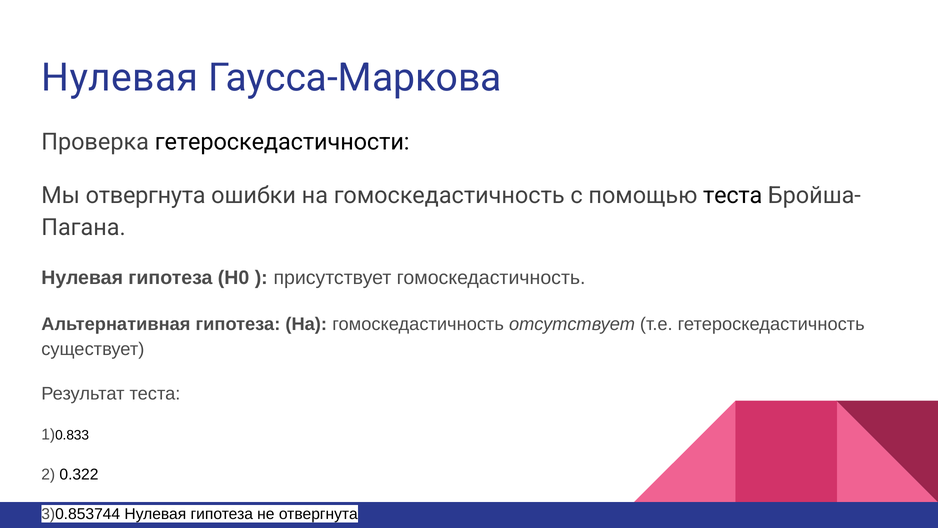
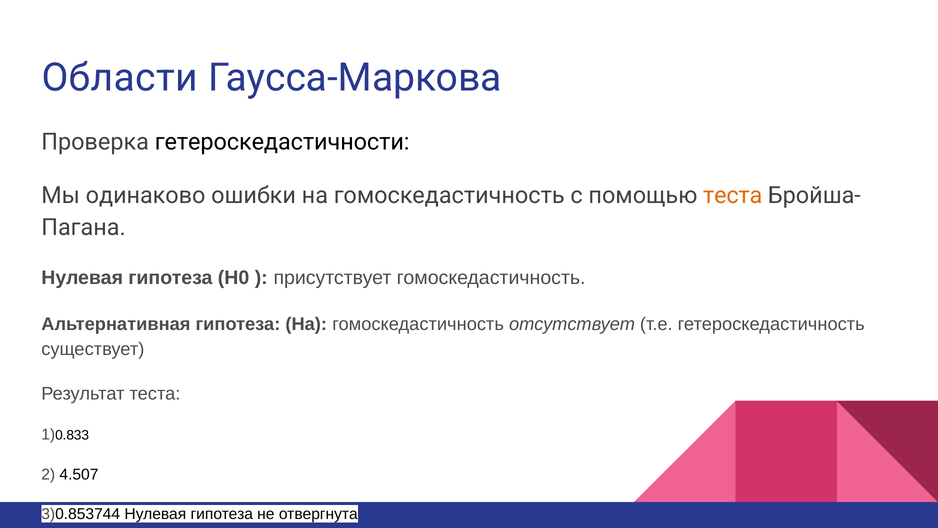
Нулевая: Нулевая -> Области (120, 78)
Мы отвергнута: отвергнута -> одинаково (146, 195)
теста colour: black -> orange (733, 195)
0.322: 0.322 -> 4.507 (79, 474)
